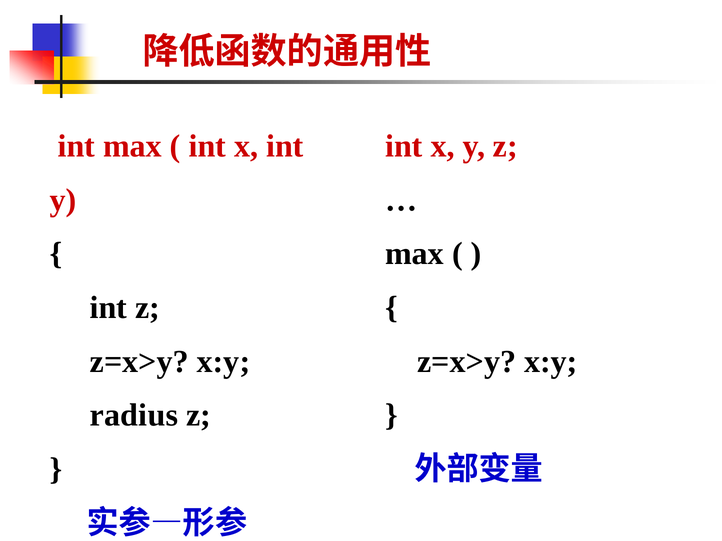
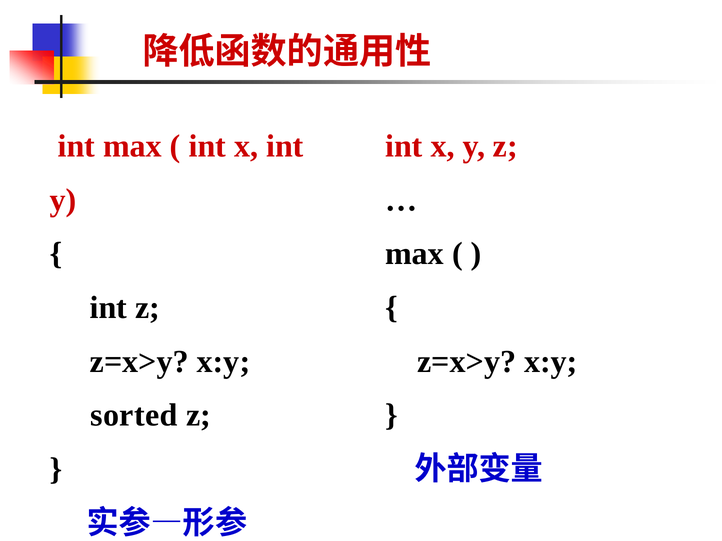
radius: radius -> sorted (134, 416)
